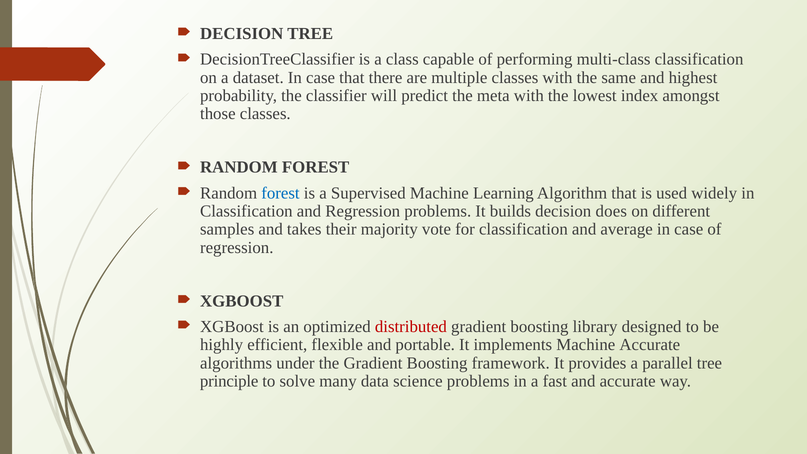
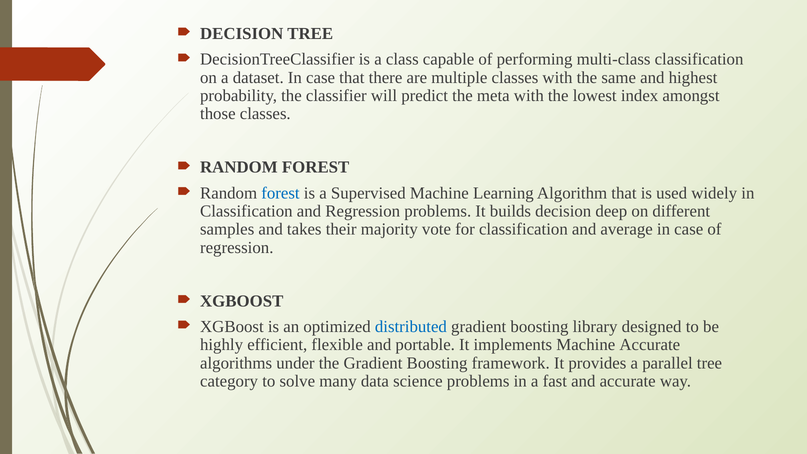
does: does -> deep (611, 211)
distributed colour: red -> blue (411, 327)
principle: principle -> category (229, 381)
